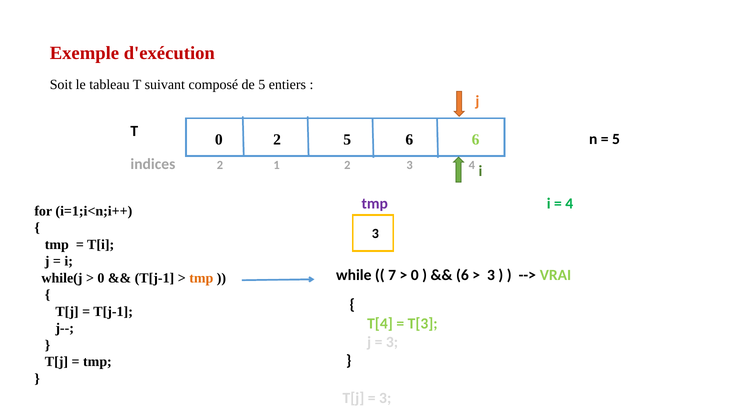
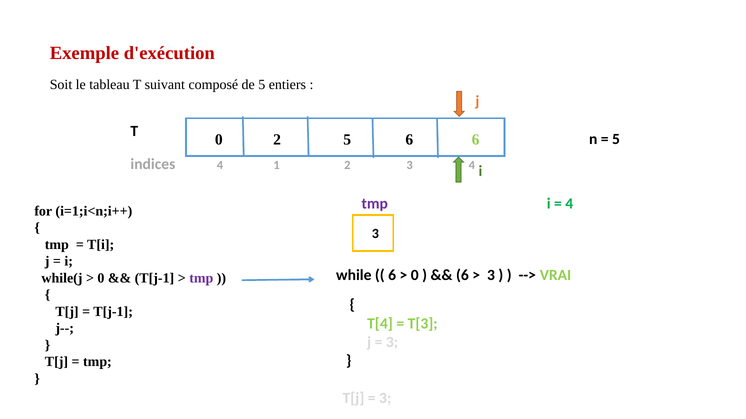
indices 2: 2 -> 4 (220, 166)
7: 7 -> 6 (392, 276)
tmp colour: orange -> purple (201, 278)
